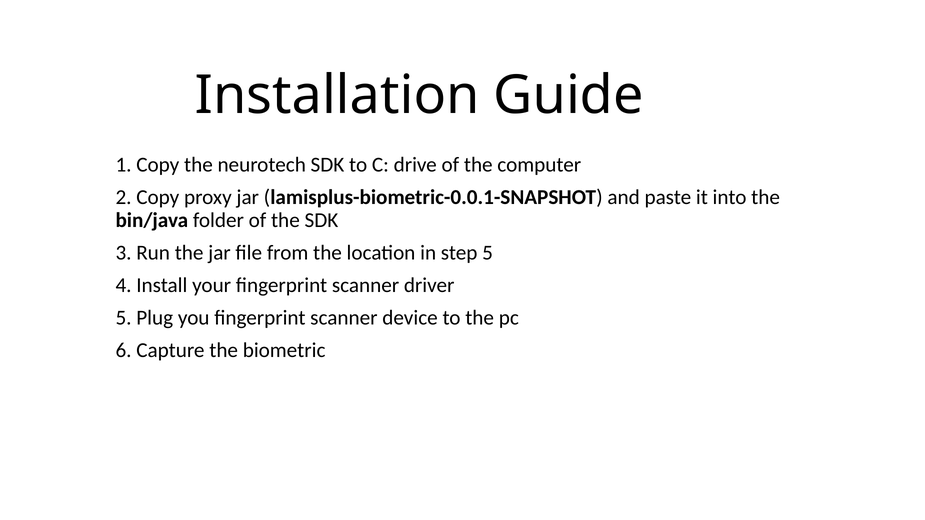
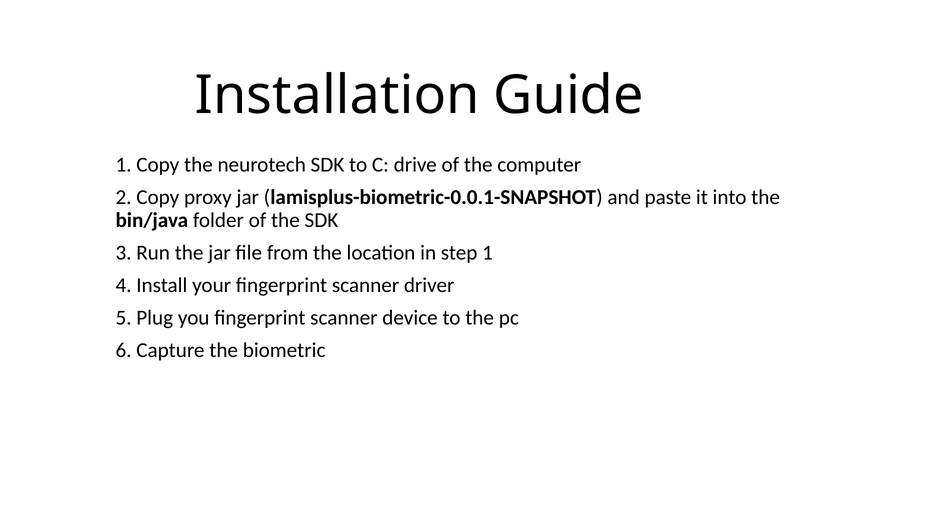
step 5: 5 -> 1 (488, 253)
